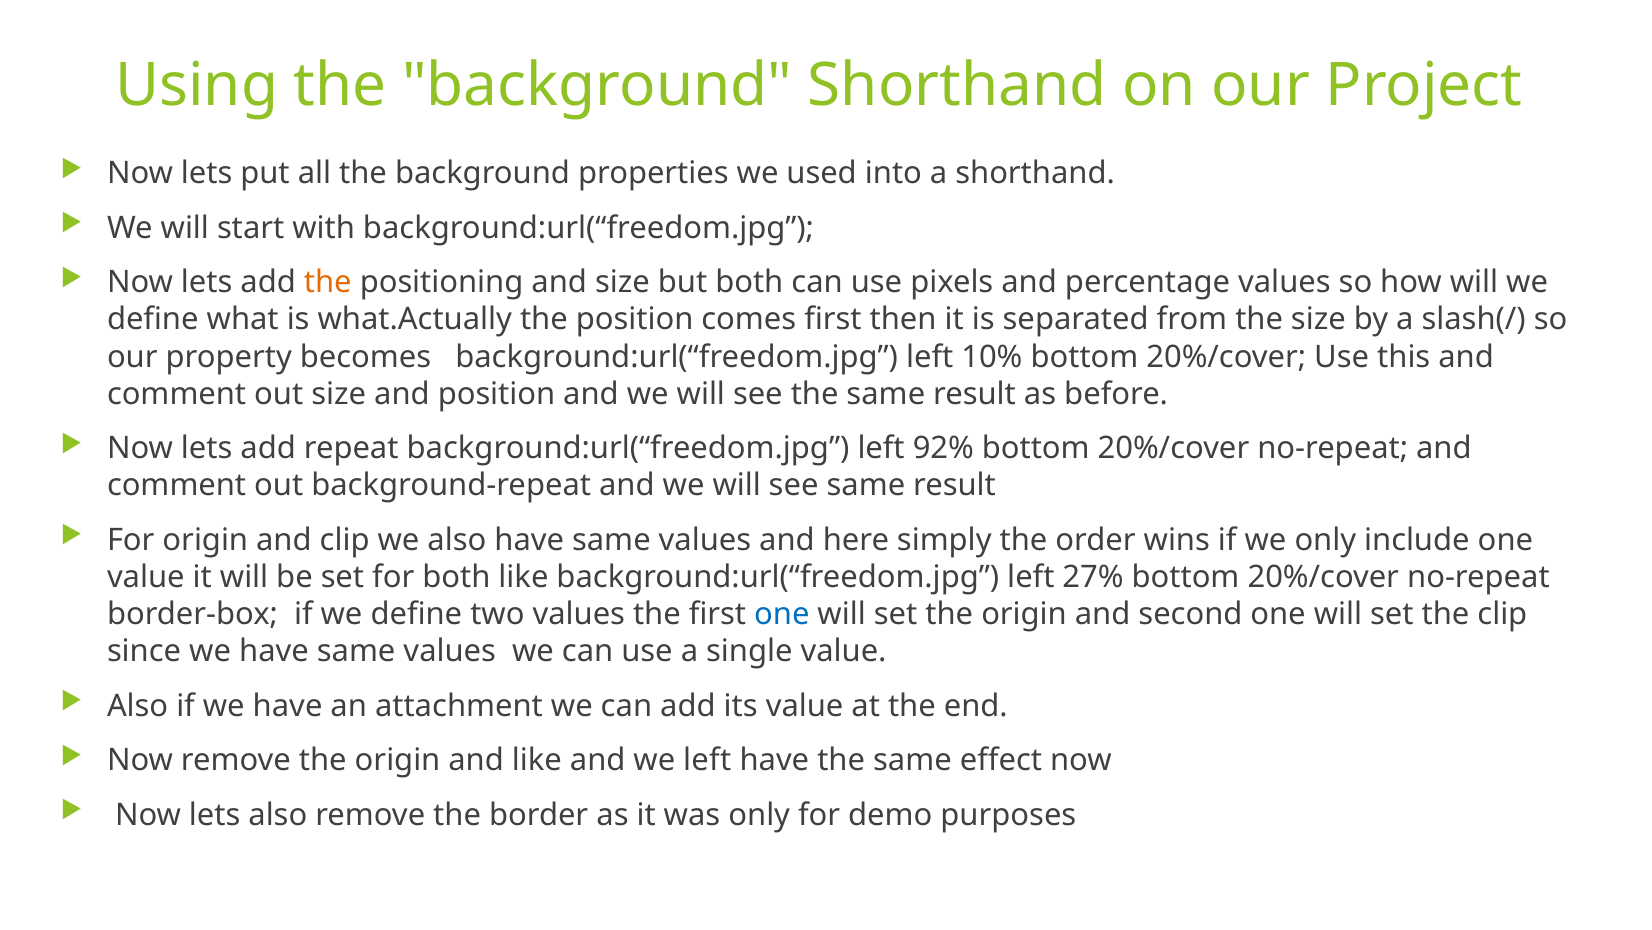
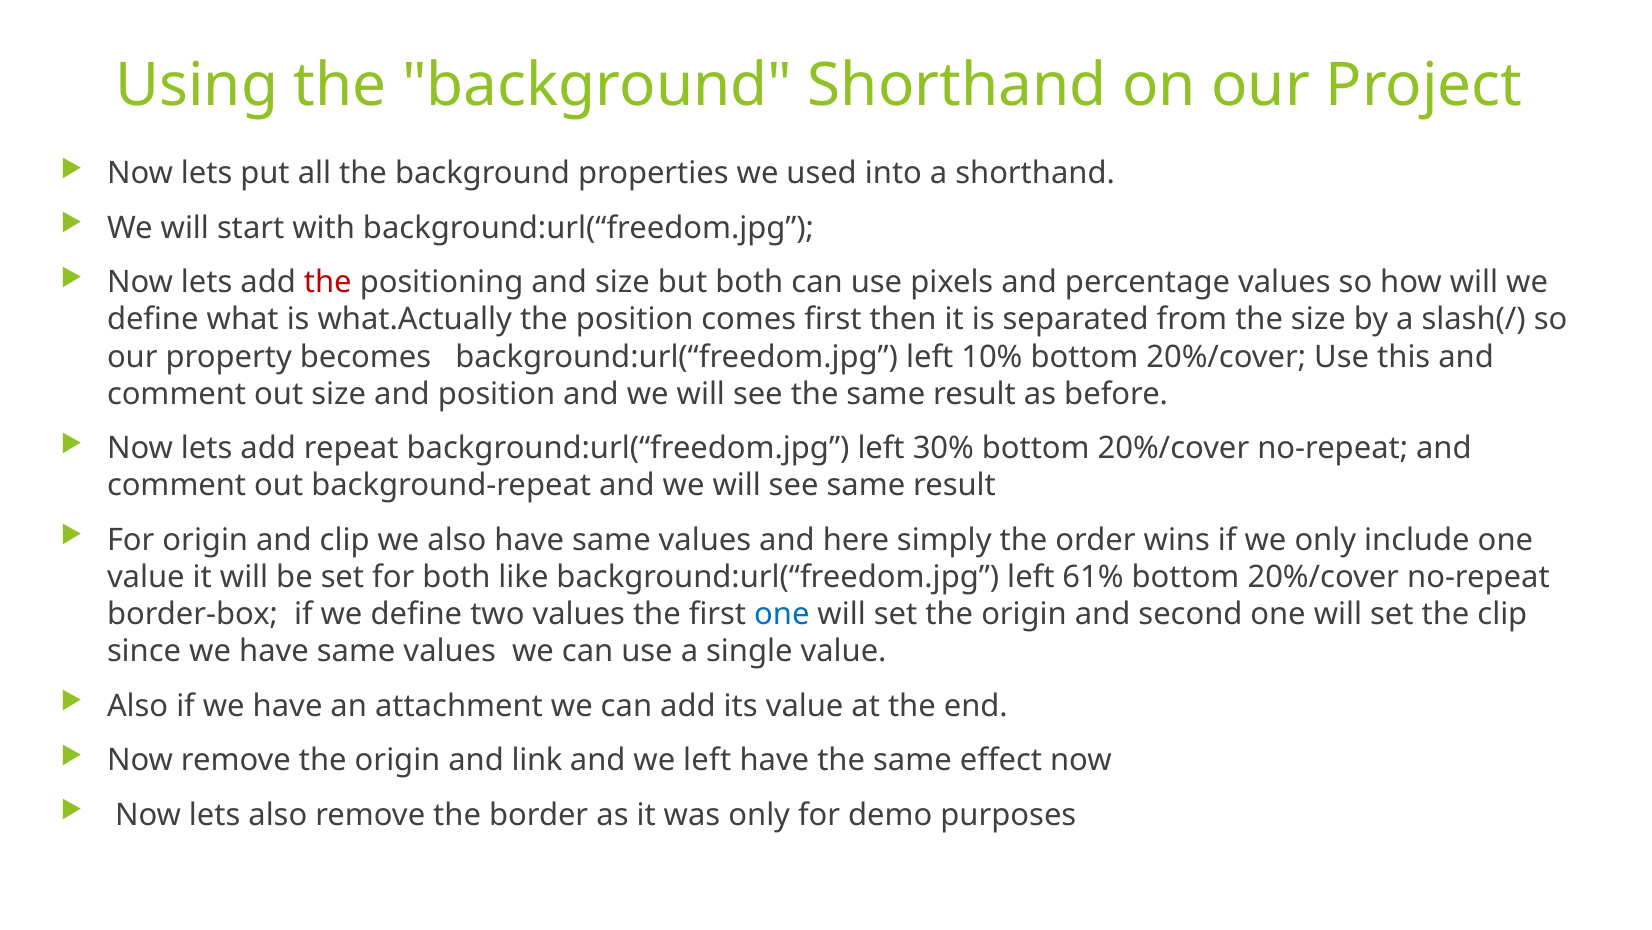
the colour: orange -> red (328, 282)
92%: 92% -> 30% (943, 448)
27%: 27% -> 61% (1093, 577)
and like: like -> link (537, 760)
